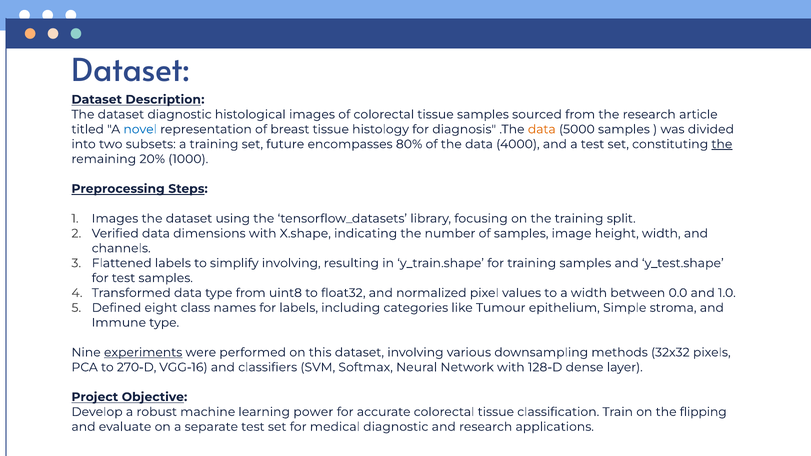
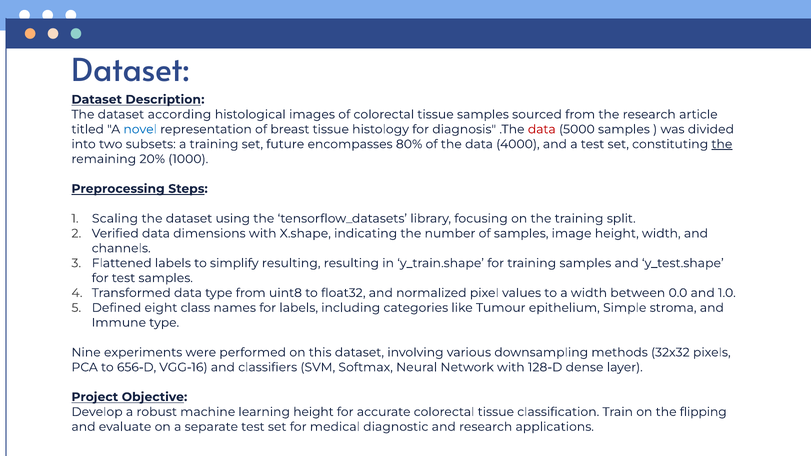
dataset diagnostic: diagnostic -> according (179, 114)
data colour: orange -> red (542, 129)
Images: Images -> Scaling (115, 219)
simplify involving: involving -> resulting (291, 263)
experiments underline: present -> none (143, 353)
270-D: 270-D -> 656-D (137, 367)
learning power: power -> height (313, 412)
